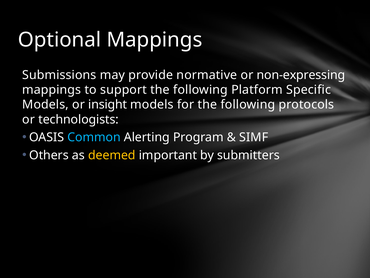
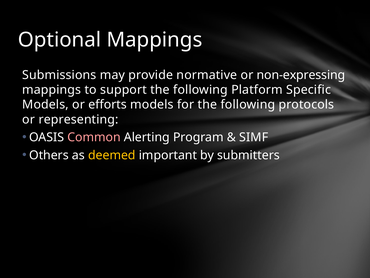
insight: insight -> efforts (108, 104)
technologists: technologists -> representing (78, 119)
Common colour: light blue -> pink (94, 137)
